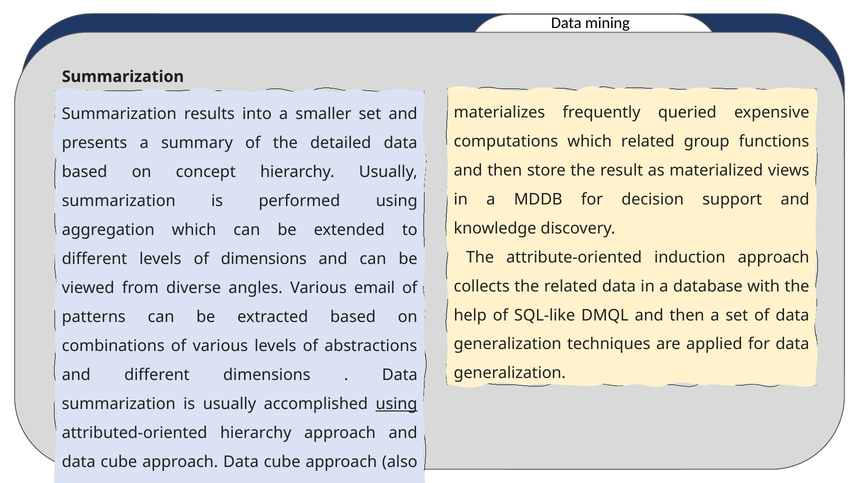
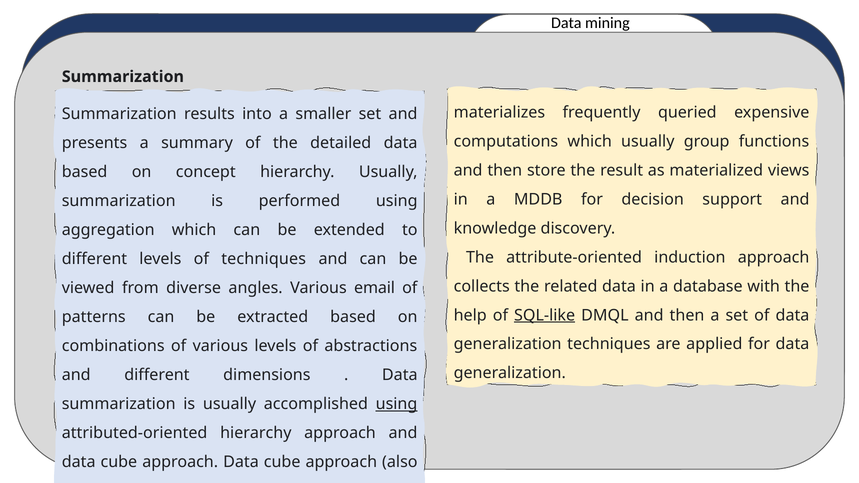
which related: related -> usually (648, 141)
of dimensions: dimensions -> techniques (264, 259)
SQL-like underline: none -> present (545, 315)
